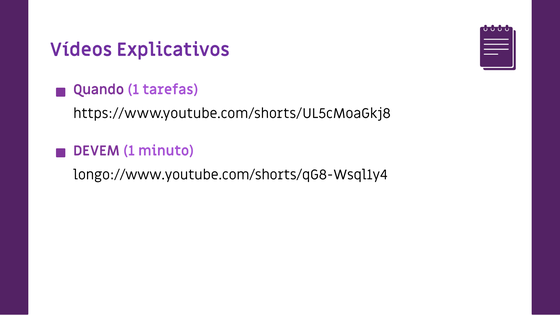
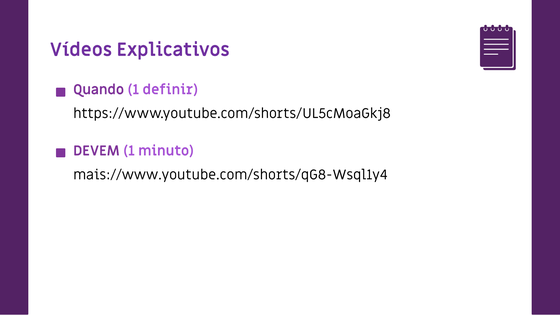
tarefas: tarefas -> definir (170, 90)
longo://www.youtube.com/shorts/qG8-Wsql1y4: longo://www.youtube.com/shorts/qG8-Wsql1y4 -> mais://www.youtube.com/shorts/qG8-Wsql1y4 (230, 175)
